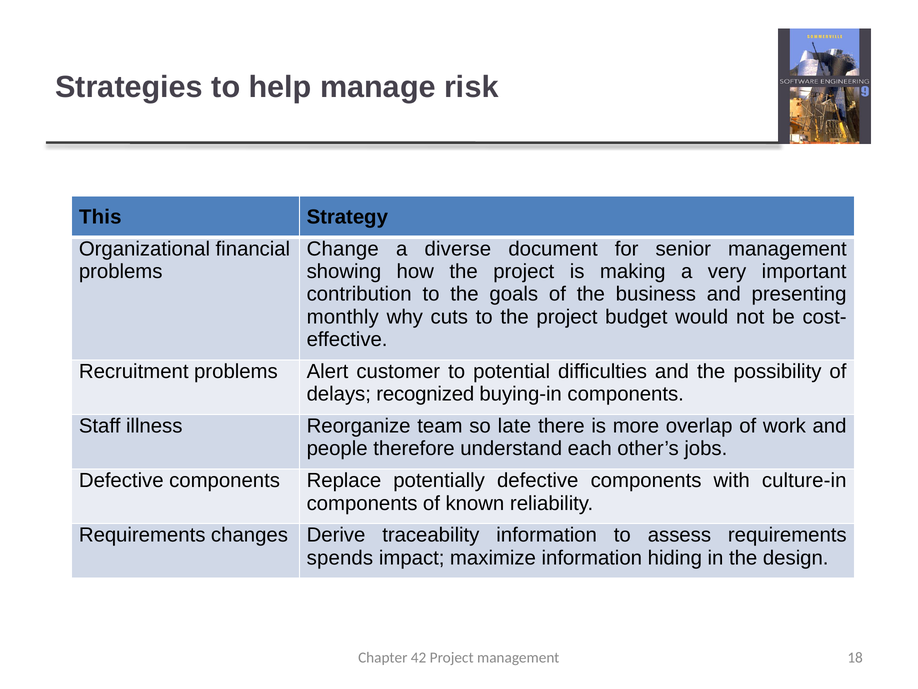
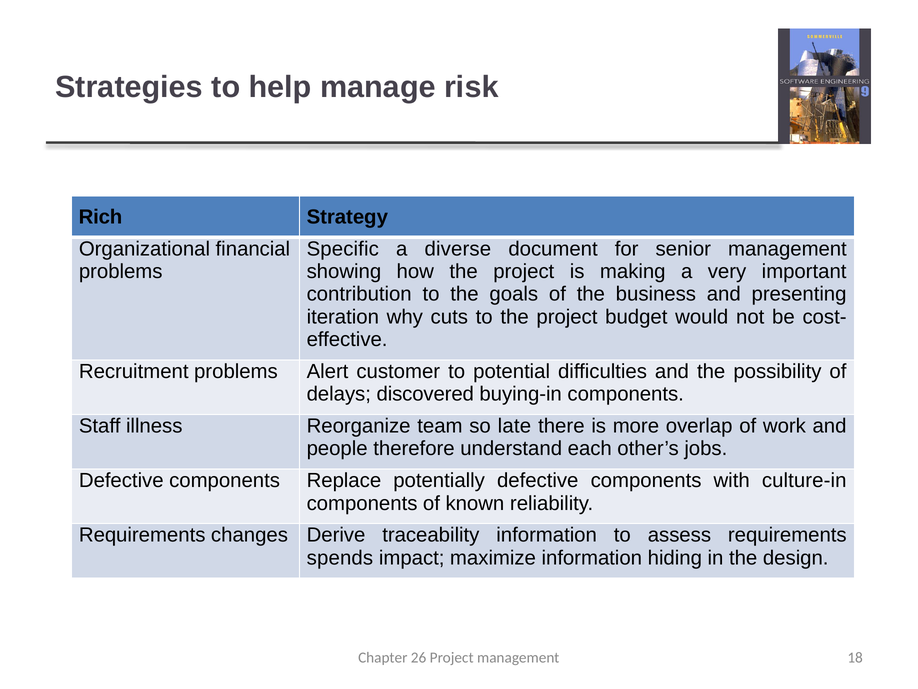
This: This -> Rich (100, 217)
Change: Change -> Specific (343, 249)
monthly: monthly -> iteration (343, 317)
recognized: recognized -> discovered (425, 394)
42: 42 -> 26 (419, 657)
